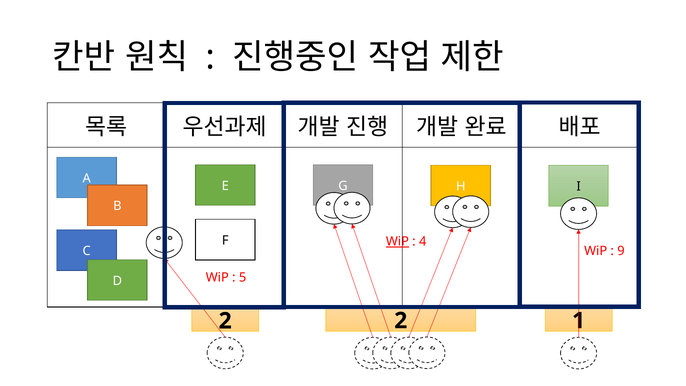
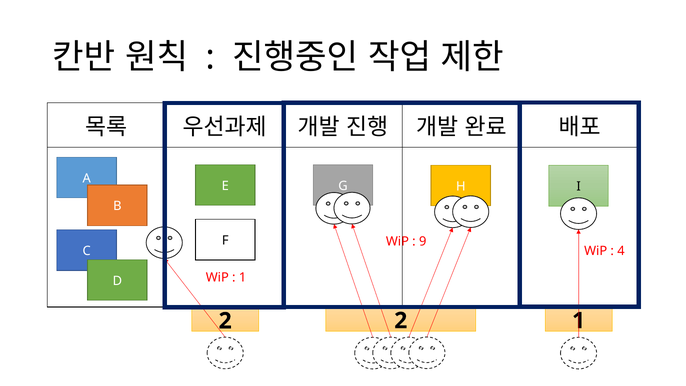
WiP underline: present -> none (397, 241)
4: 4 -> 9 (423, 241)
9: 9 -> 4 (621, 251)
5: 5 -> 1 (243, 277)
